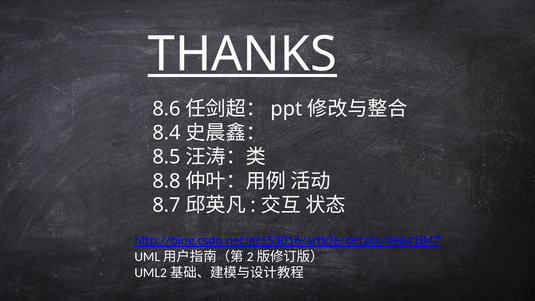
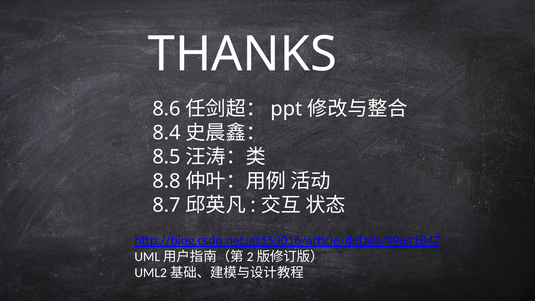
THANKS underline: present -> none (242, 54)
